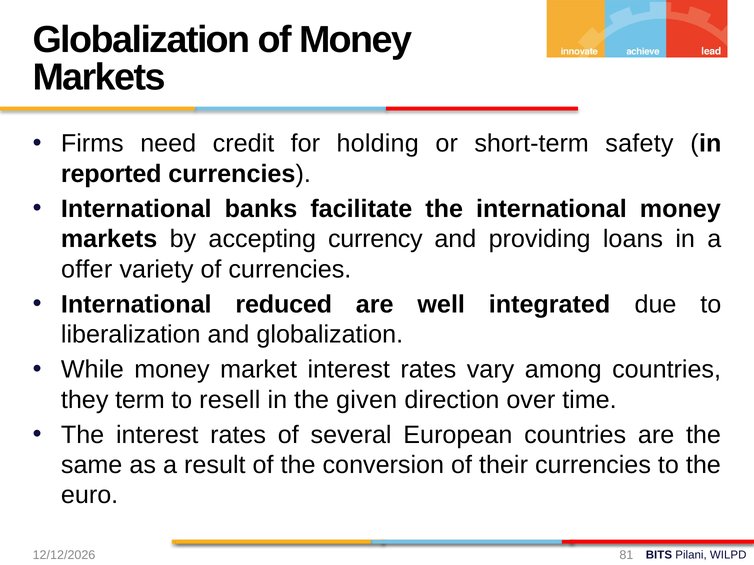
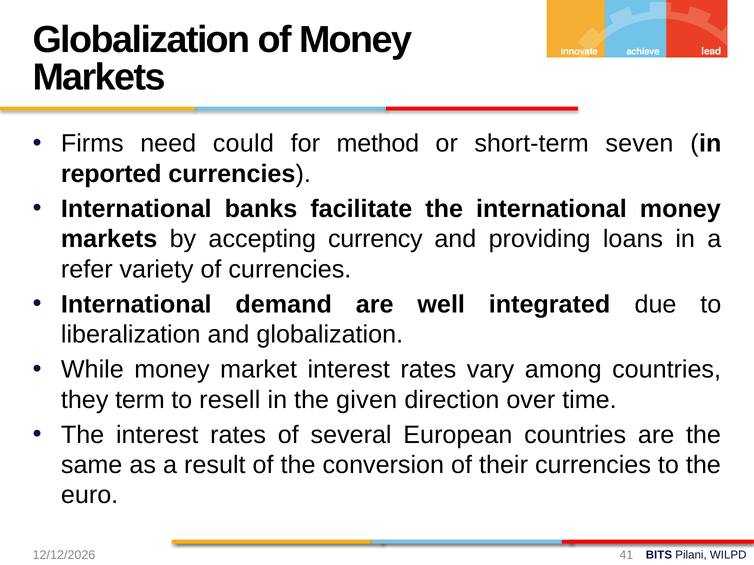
credit: credit -> could (243, 144)
holding: holding -> method (378, 144)
safety: safety -> seven (639, 144)
offer: offer -> refer (87, 269)
reduced: reduced -> demand (284, 305)
81: 81 -> 41 (626, 556)
